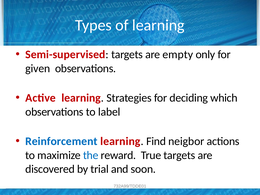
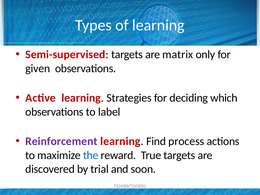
empty: empty -> matrix (178, 55)
Reinforcement colour: blue -> purple (61, 141)
neigbor: neigbor -> process (186, 141)
